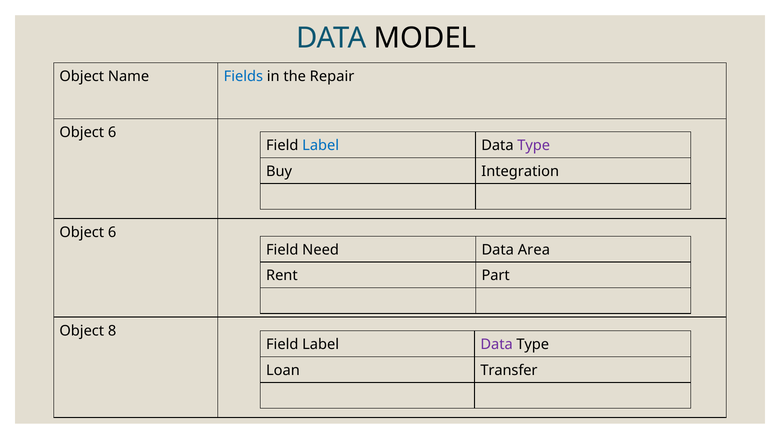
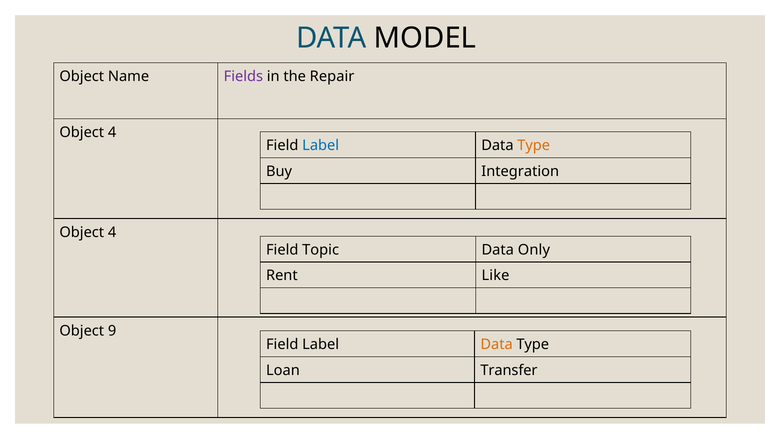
Fields colour: blue -> purple (243, 76)
6: 6 -> 4 (112, 132)
Type colour: purple -> orange (534, 145)
6: 6 -> 4 (112, 232)
Need: Need -> Topic (321, 250)
Area: Area -> Only (534, 250)
Part: Part -> Like (496, 275)
8: 8 -> 9 (112, 331)
Data colour: purple -> orange (497, 344)
